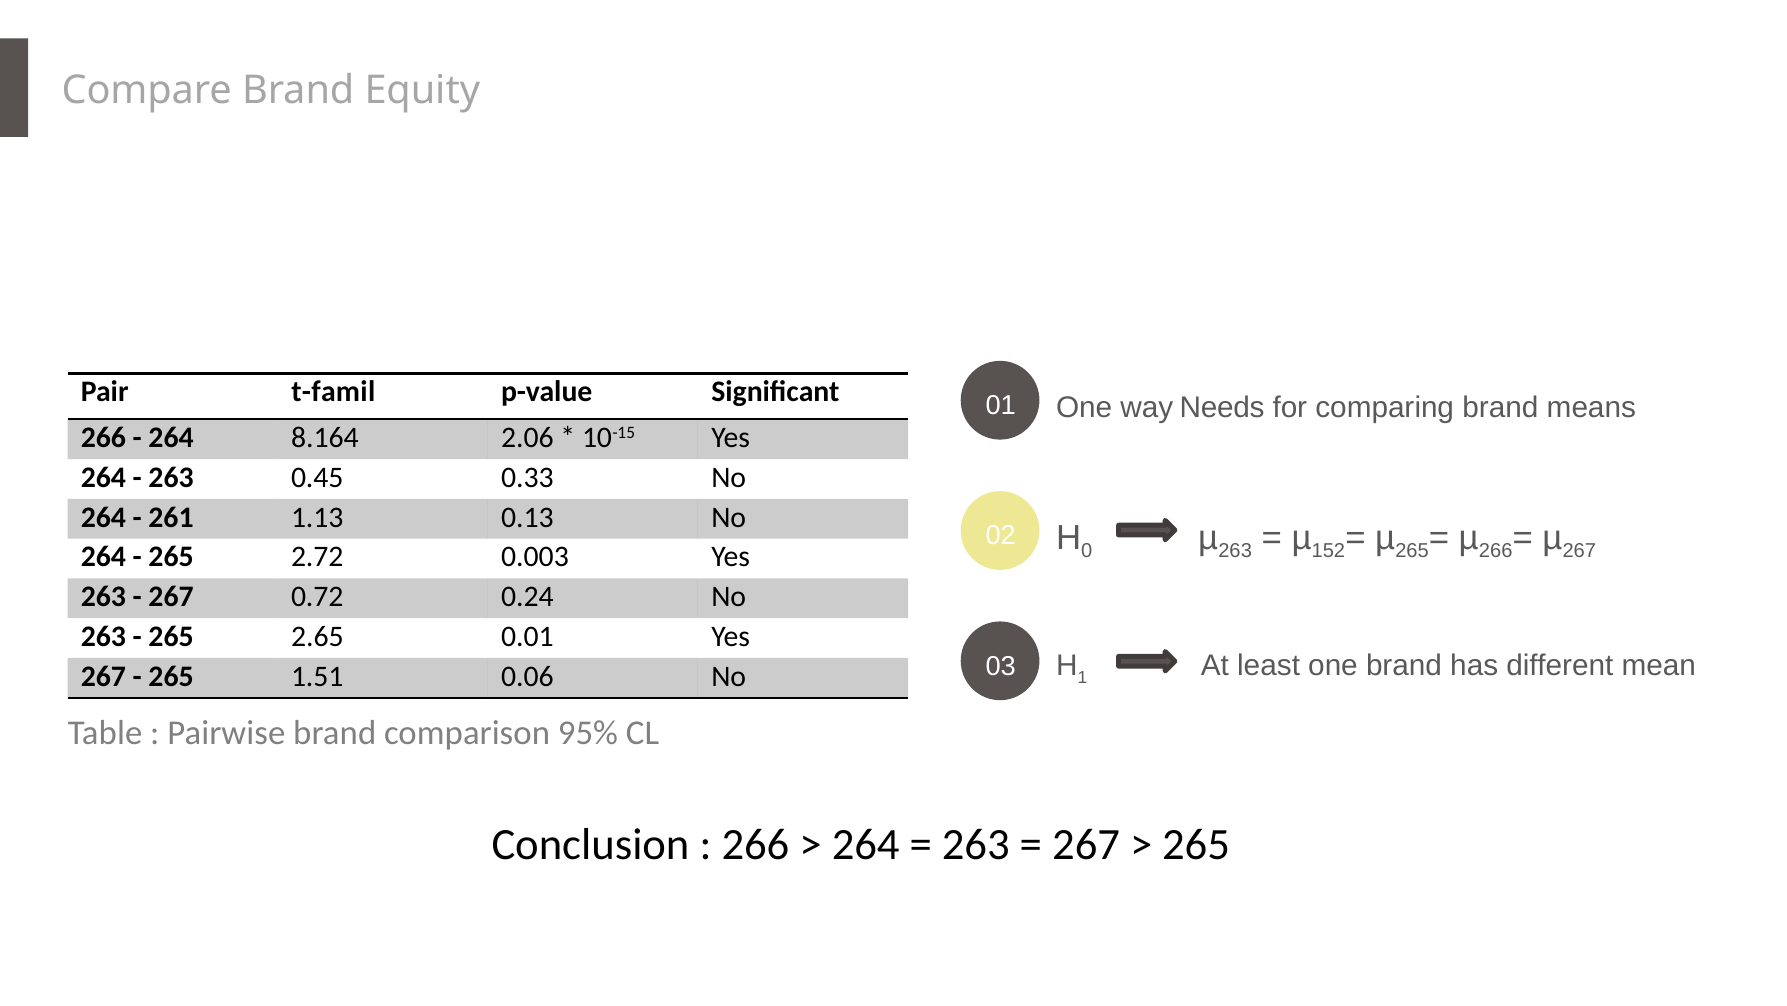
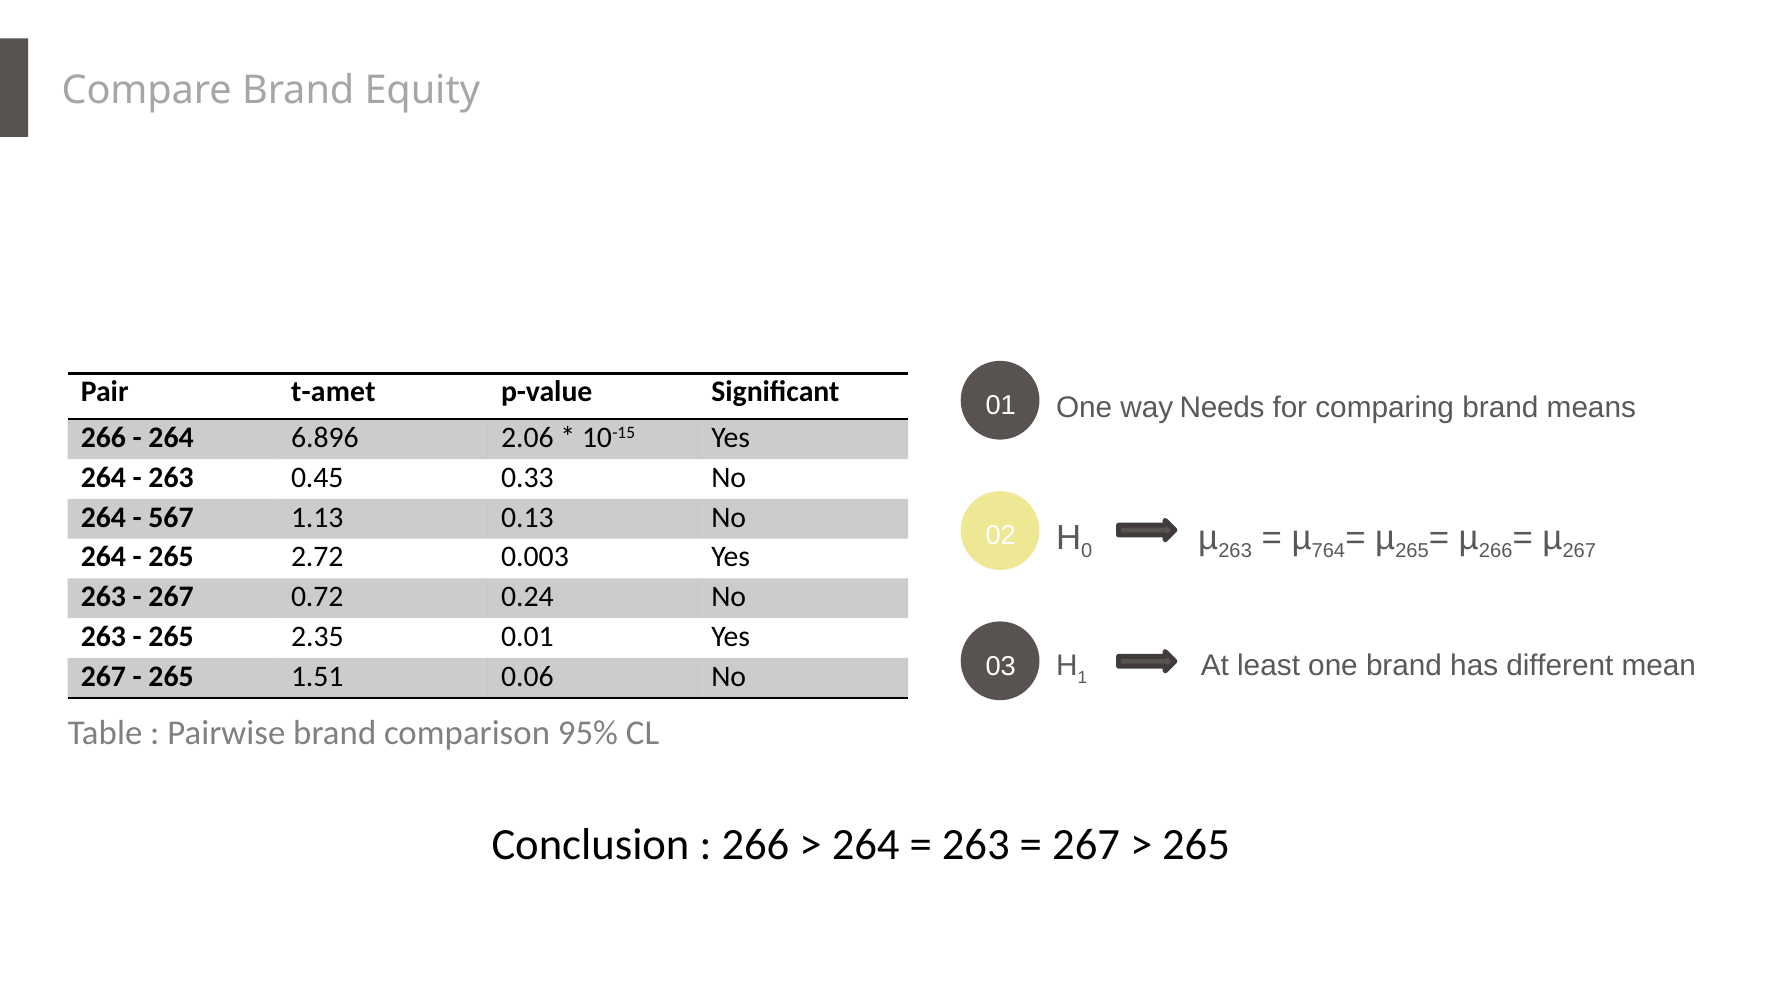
t-famil: t-famil -> t-amet (333, 392)
8.164: 8.164 -> 6.896 (325, 438)
261: 261 -> 567 (171, 517)
152: 152 -> 764 (1328, 551)
2.65: 2.65 -> 2.35 (317, 636)
